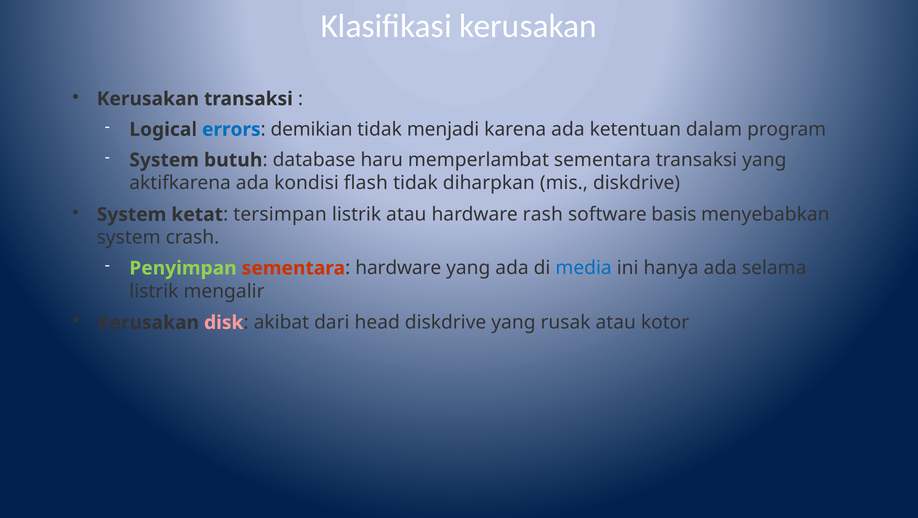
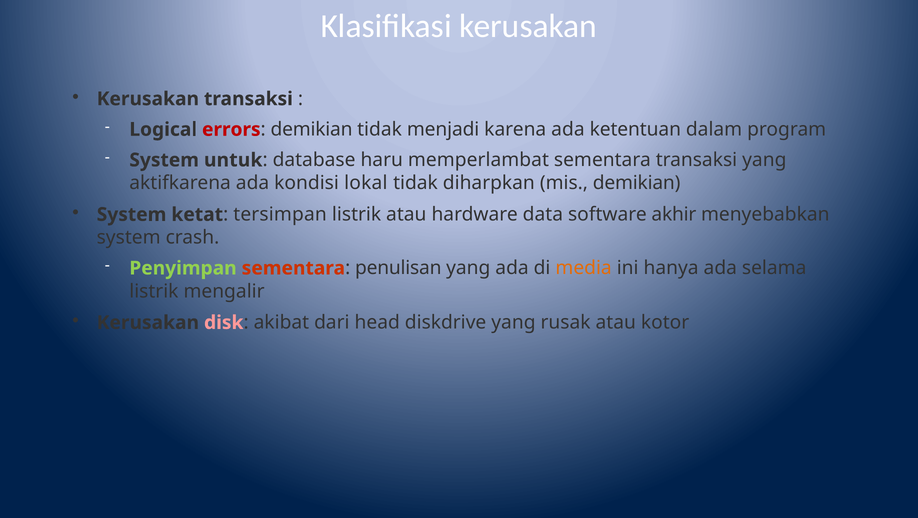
errors colour: blue -> red (231, 129)
butuh: butuh -> untuk (233, 160)
flash: flash -> lokal (366, 183)
mis diskdrive: diskdrive -> demikian (637, 183)
rash: rash -> data (543, 214)
basis: basis -> akhir (674, 214)
hardware: hardware -> penulisan (398, 268)
media colour: blue -> orange (584, 268)
